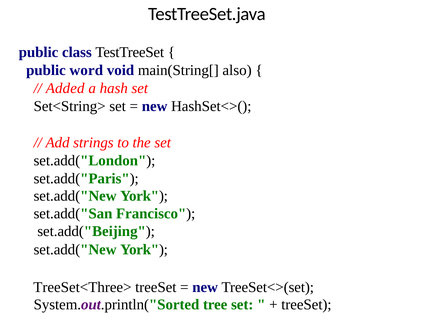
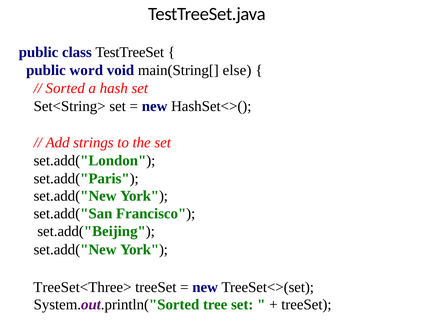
also: also -> else (237, 70)
Added: Added -> Sorted (65, 88)
